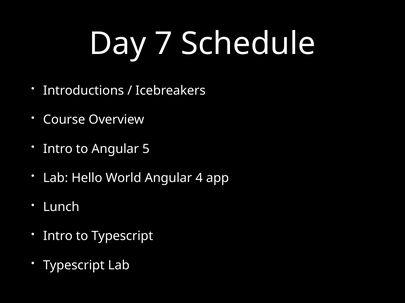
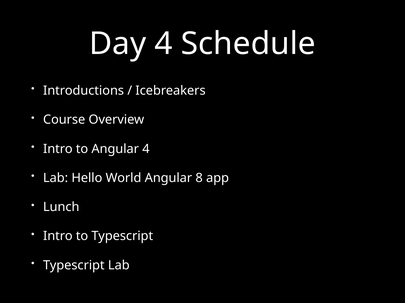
Day 7: 7 -> 4 (163, 44)
Angular 5: 5 -> 4 (146, 149)
4: 4 -> 8 (199, 178)
